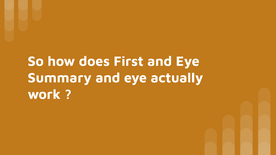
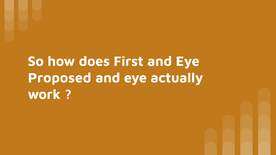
Summary: Summary -> Proposed (60, 78)
